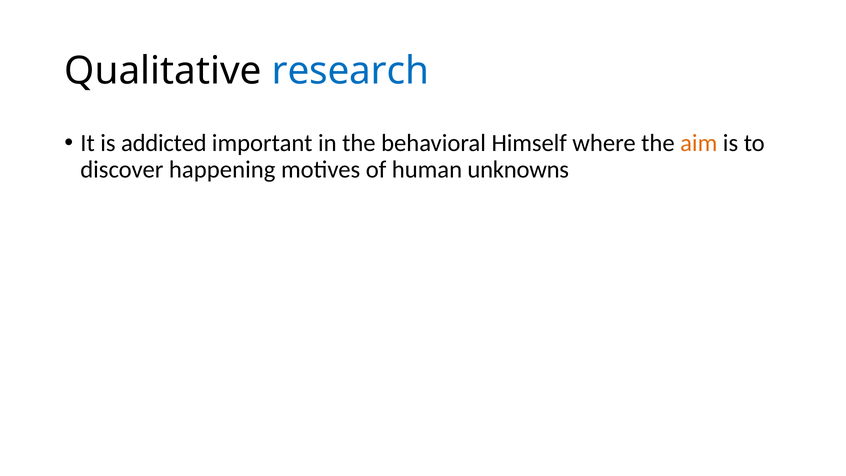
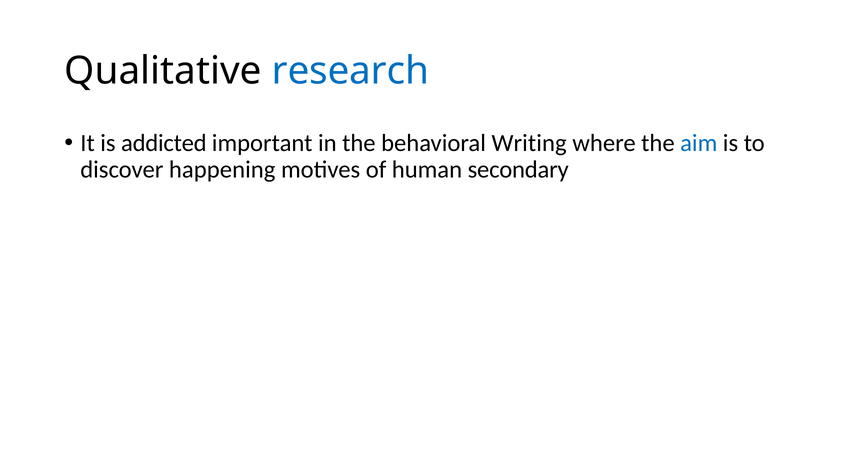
Himself: Himself -> Writing (529, 143)
aim colour: orange -> blue (699, 143)
unknowns: unknowns -> secondary (518, 170)
